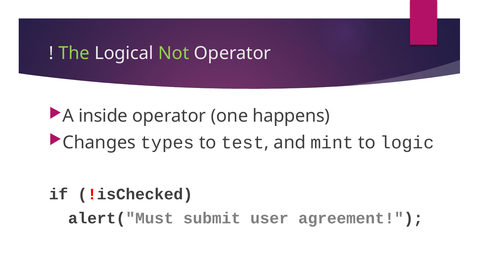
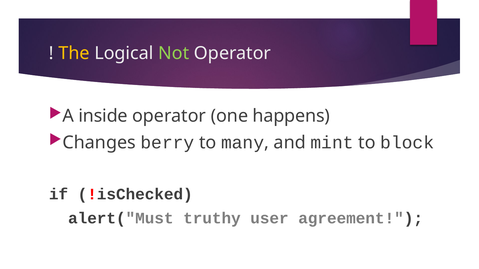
The colour: light green -> yellow (74, 53)
types: types -> berry (167, 143)
test: test -> many (243, 143)
logic: logic -> block (407, 143)
submit: submit -> truthy (212, 219)
